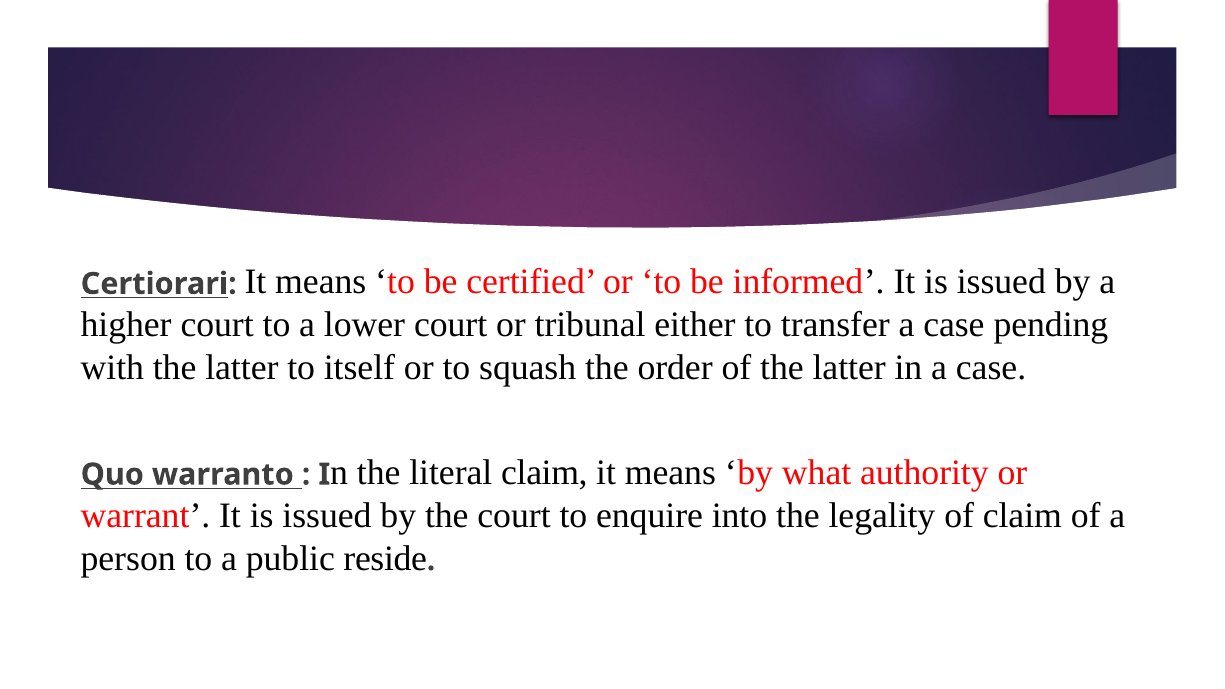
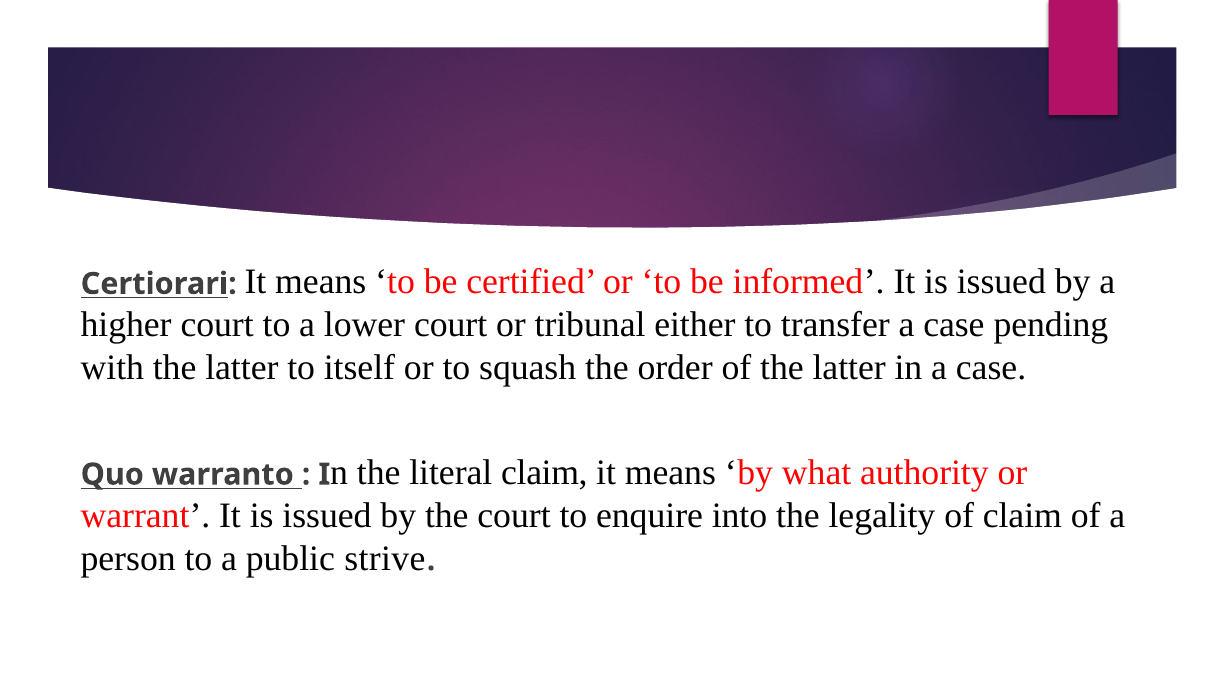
reside: reside -> strive (385, 558)
